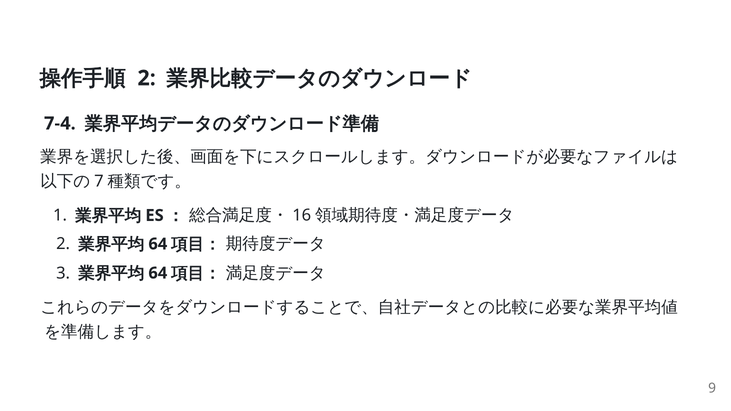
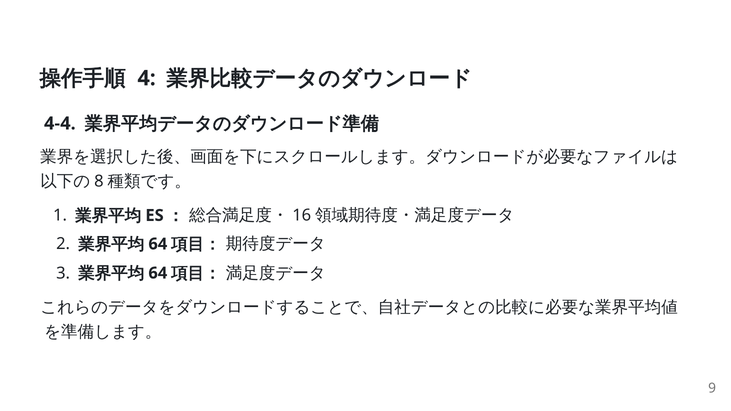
2: 2 -> 4 (147, 78)
7-4: 7-4 -> 4-4 (60, 123)
7: 7 -> 8 (99, 181)
